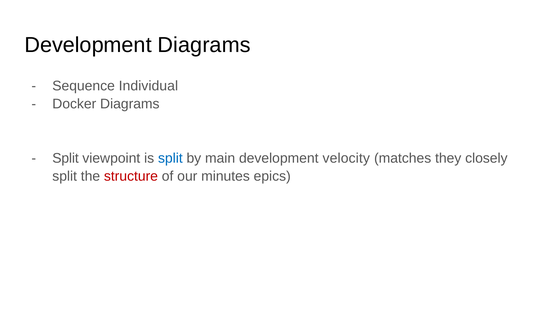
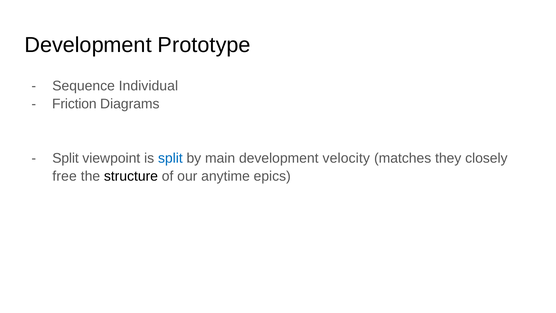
Development Diagrams: Diagrams -> Prototype (204, 45)
Docker: Docker -> Friction (74, 104)
split: split -> free (65, 176)
structure colour: red -> black (131, 176)
minutes: minutes -> anytime (226, 176)
